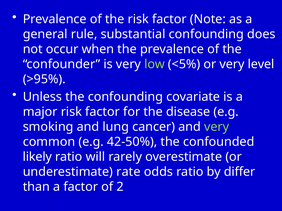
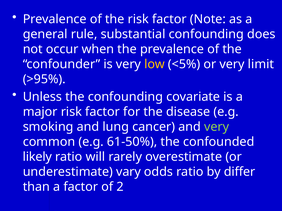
low colour: light green -> yellow (155, 64)
level: level -> limit (261, 64)
42-50%: 42-50% -> 61-50% (132, 142)
rate: rate -> vary (129, 172)
